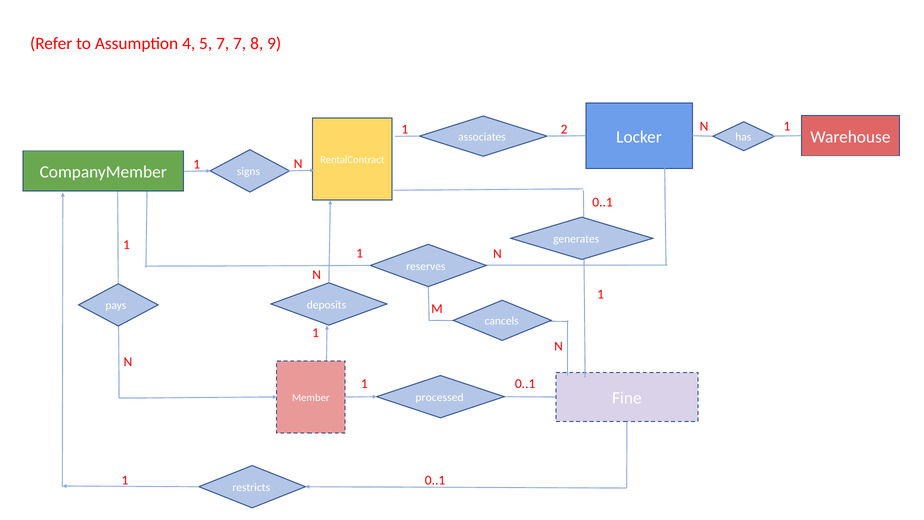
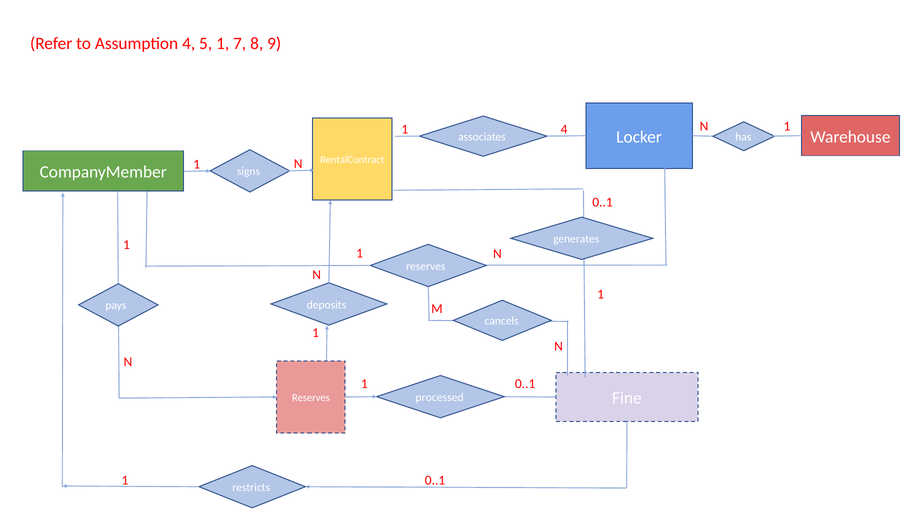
5 7: 7 -> 1 (223, 43)
1 2: 2 -> 4 (564, 129)
Member: Member -> Reserves (311, 398)
